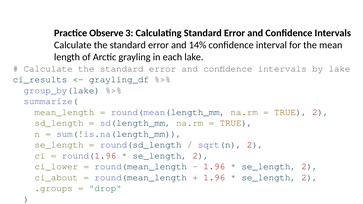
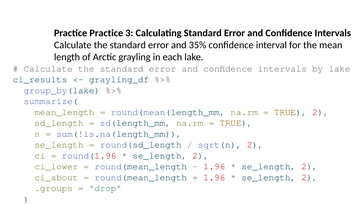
Practice Observe: Observe -> Practice (106, 33)
14%: 14% -> 35% (198, 45)
